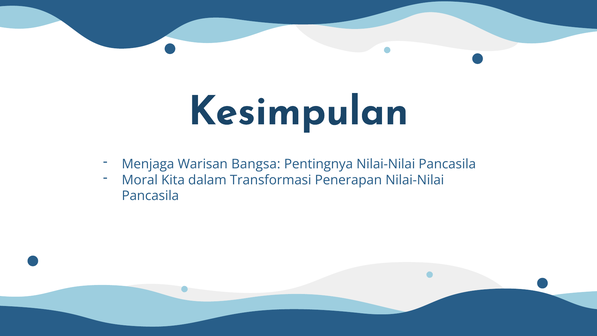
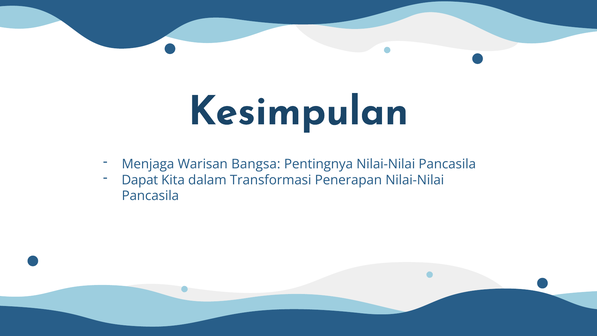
Moral: Moral -> Dapat (140, 180)
